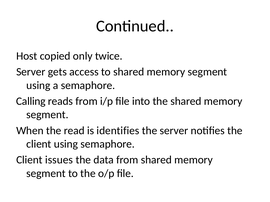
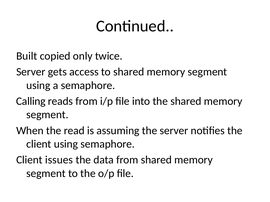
Host: Host -> Built (27, 56)
identifies: identifies -> assuming (118, 131)
